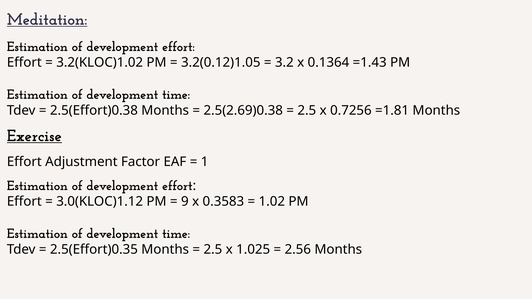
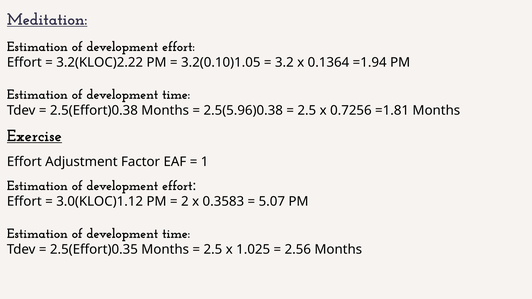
3.2(KLOC)1.02: 3.2(KLOC)1.02 -> 3.2(KLOC)2.22 (100, 63)
3.2(0.12)1.05: 3.2(0.12)1.05 -> 3.2(0.10)1.05 (221, 63)
=1.43: =1.43 -> =1.94 (370, 63)
2.5(2.69)0.38: 2.5(2.69)0.38 -> 2.5(5.96)0.38 (243, 110)
9: 9 -> 2 (185, 202)
1.02: 1.02 -> 5.07 (272, 202)
